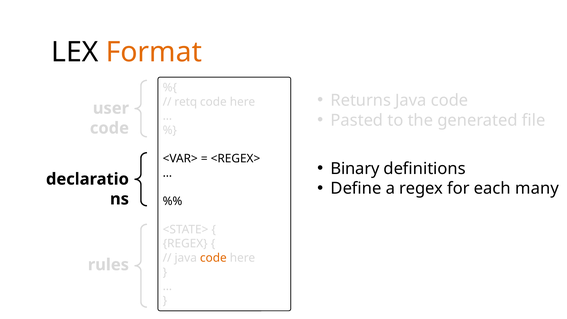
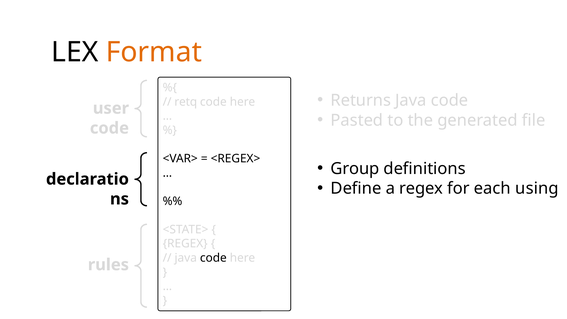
Binary: Binary -> Group (355, 169)
many: many -> using (537, 188)
code colour: orange -> black (213, 258)
